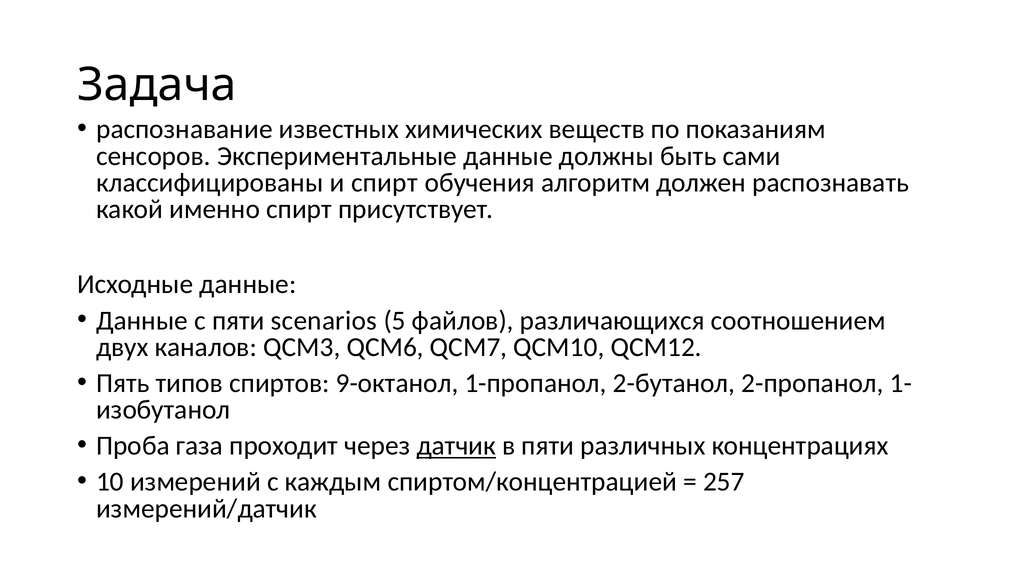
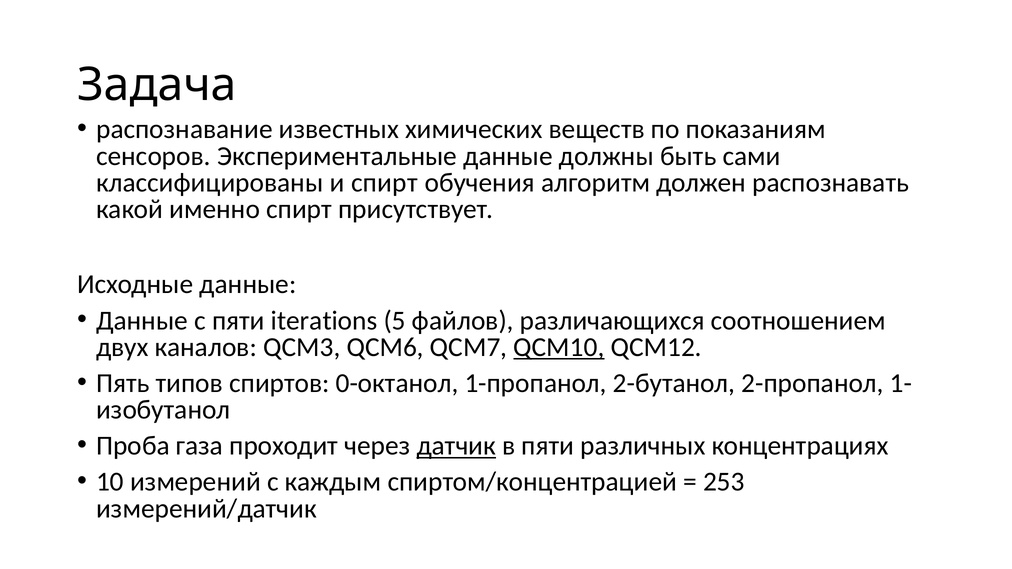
scenarios: scenarios -> iterations (324, 321)
QCM10 underline: none -> present (559, 347)
9-октанол: 9-октанол -> 0-октанол (397, 383)
257: 257 -> 253 (724, 482)
